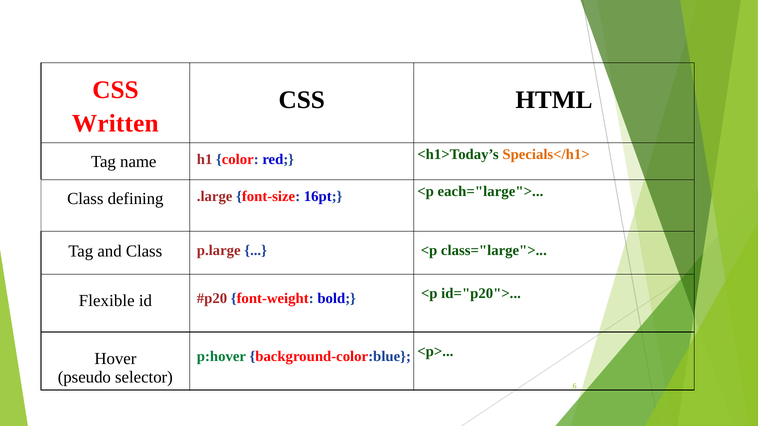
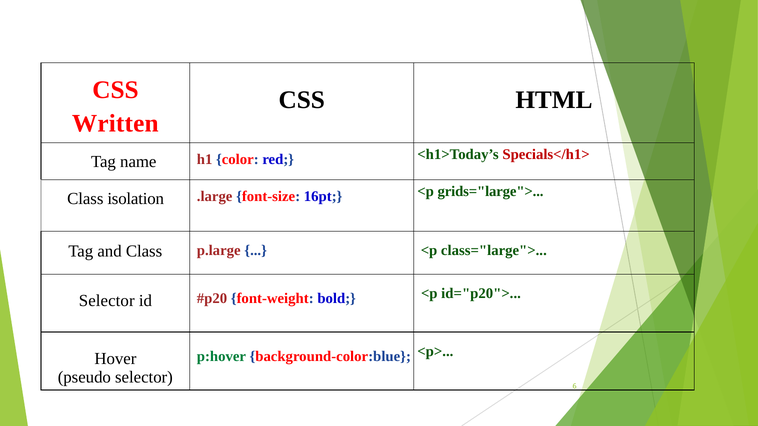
Specials</h1> colour: orange -> red (546, 154)
defining: defining -> isolation (136, 199)
each="large">: each="large"> -> grids="large"> (491, 191)
Flexible: Flexible -> Selector (107, 301)
